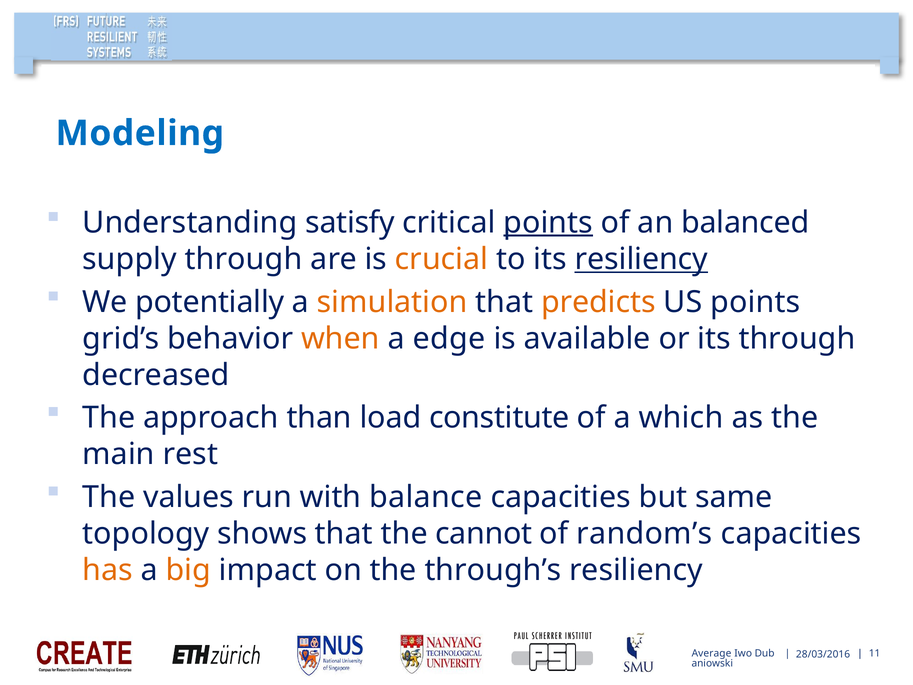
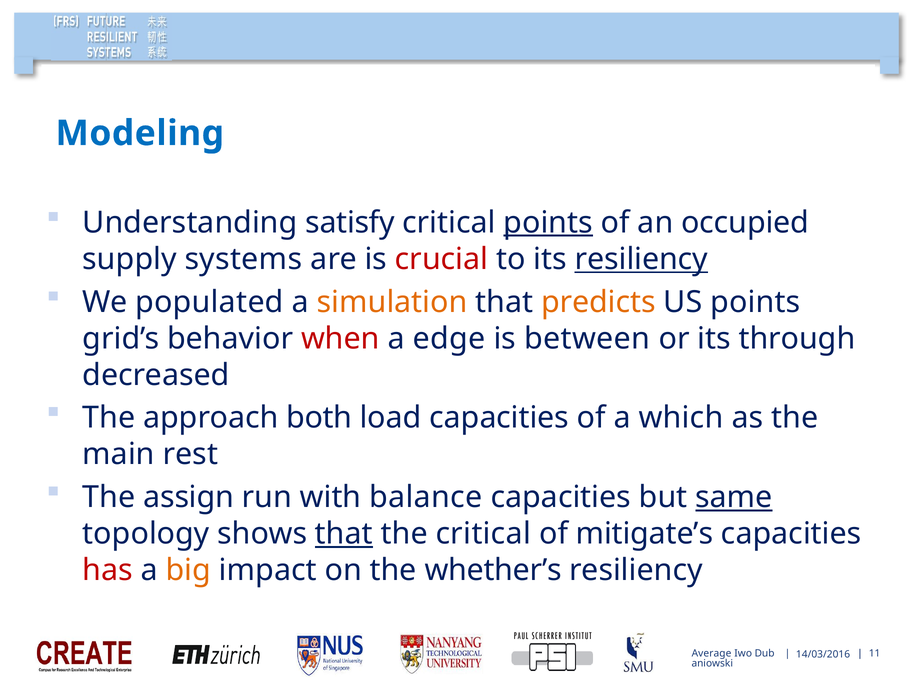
balanced: balanced -> occupied (745, 222)
supply through: through -> systems (243, 259)
crucial colour: orange -> red (442, 259)
potentially: potentially -> populated (209, 302)
when colour: orange -> red (340, 338)
available: available -> between (587, 338)
than: than -> both (319, 418)
load constitute: constitute -> capacities (499, 418)
values: values -> assign (189, 497)
same underline: none -> present (734, 497)
that underline: none -> present (344, 534)
the cannot: cannot -> critical (483, 534)
random’s: random’s -> mitigate’s (645, 534)
has colour: orange -> red (108, 570)
through’s: through’s -> whether’s (493, 570)
28/03/2016: 28/03/2016 -> 14/03/2016 (823, 654)
